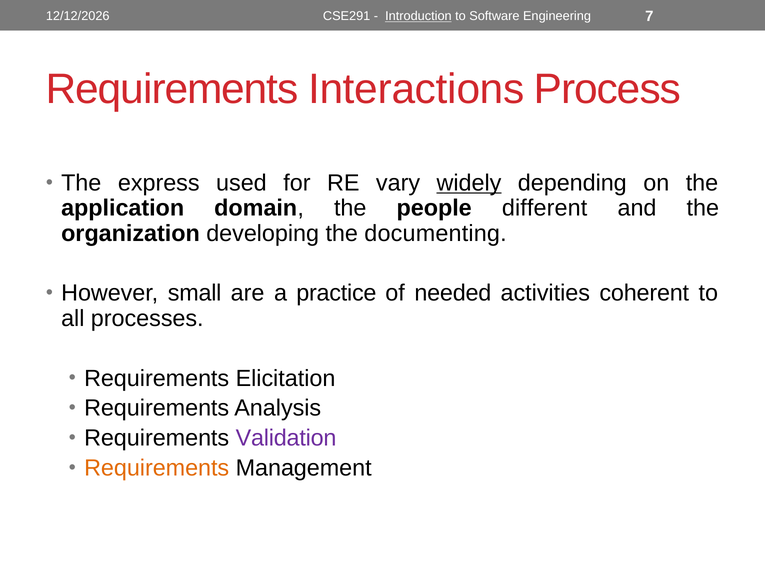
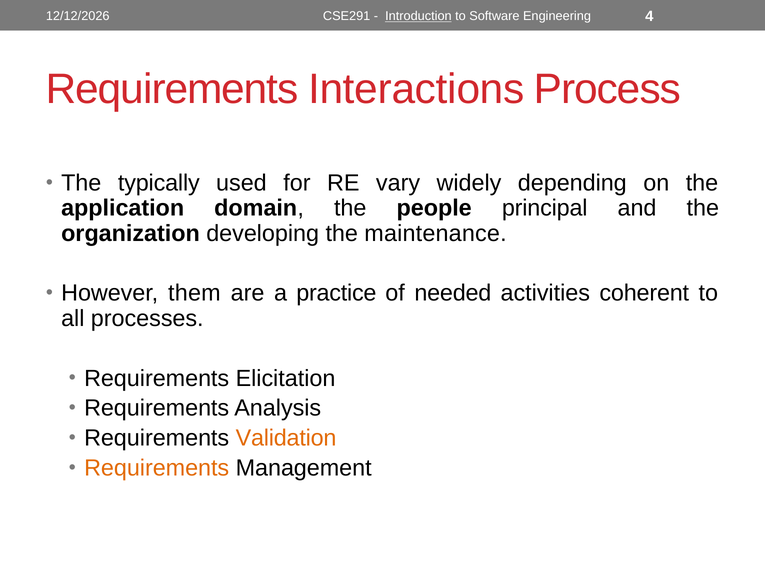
7: 7 -> 4 (649, 16)
express: express -> typically (159, 183)
widely underline: present -> none (469, 183)
different: different -> principal (545, 208)
documenting: documenting -> maintenance (435, 233)
small: small -> them (194, 293)
Validation colour: purple -> orange (286, 438)
